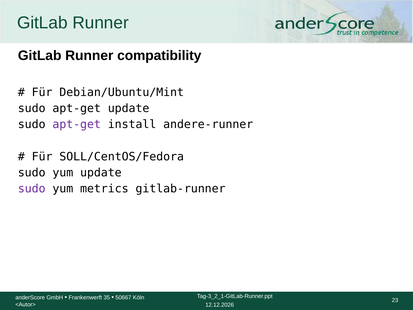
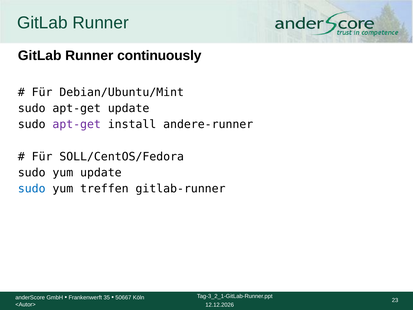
compatibility: compatibility -> continuously (159, 56)
sudo colour: purple -> blue (32, 189)
metrics: metrics -> treffen (104, 189)
